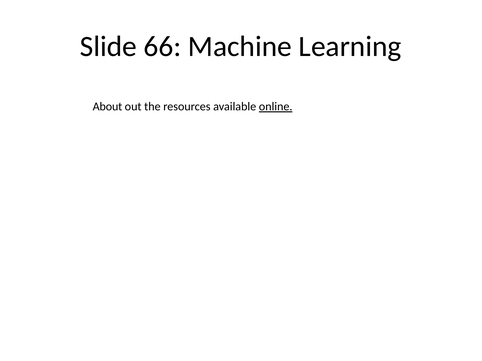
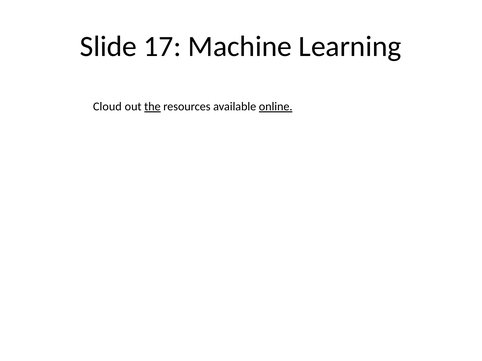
66: 66 -> 17 (162, 47)
About: About -> Cloud (107, 107)
the underline: none -> present (152, 107)
